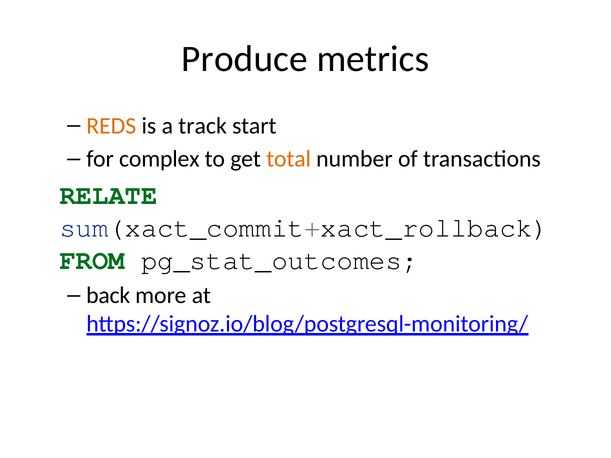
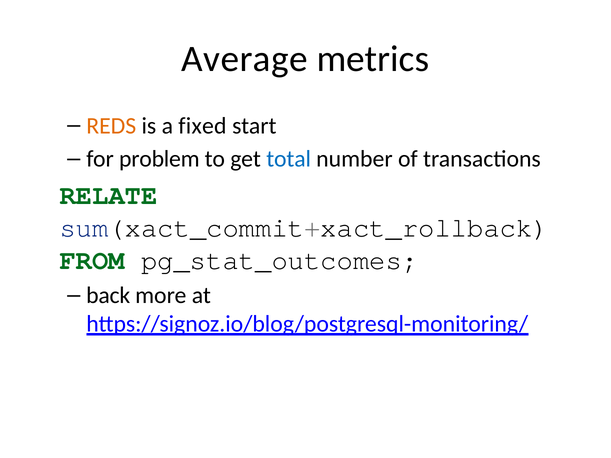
Produce: Produce -> Average (245, 59)
track: track -> fixed (202, 126)
complex: complex -> problem (159, 159)
total colour: orange -> blue (289, 159)
